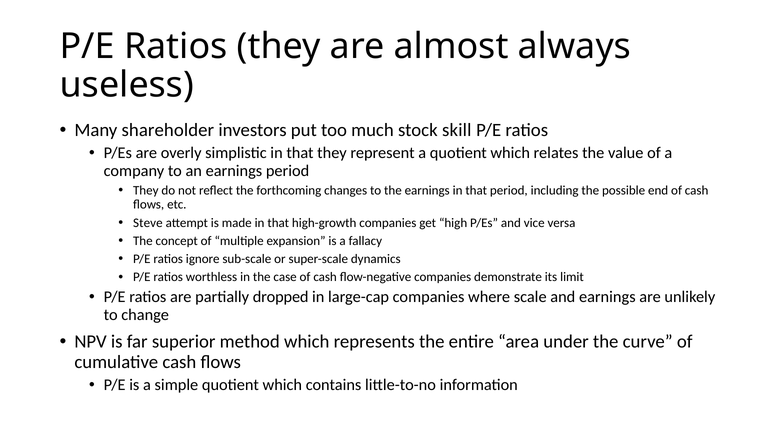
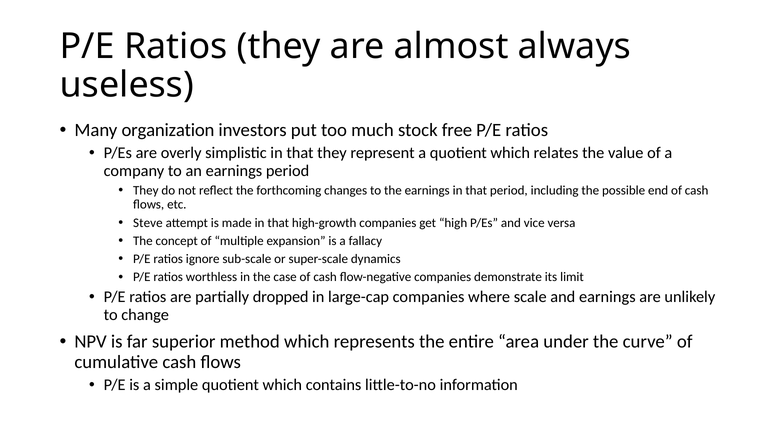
shareholder: shareholder -> organization (168, 130)
skill: skill -> free (457, 130)
